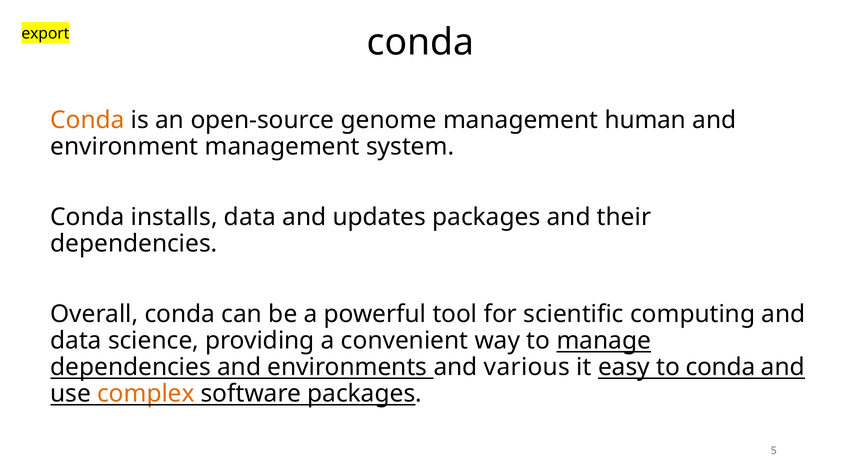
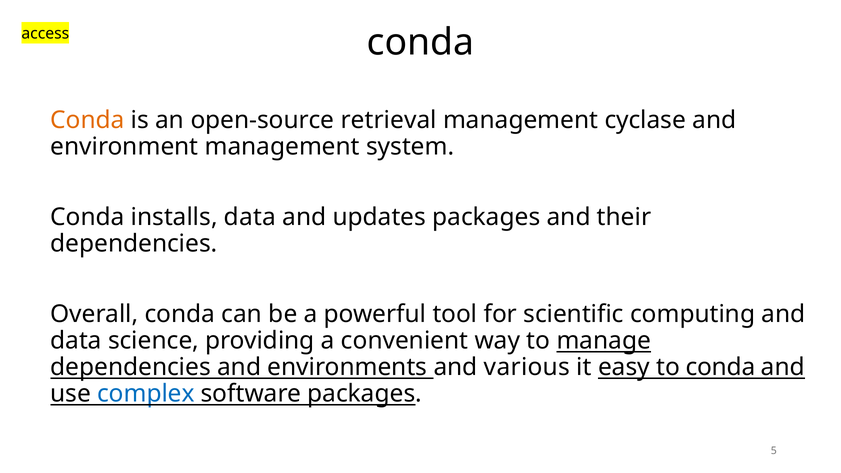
export: export -> access (45, 34)
genome: genome -> retrieval (389, 120)
human: human -> cyclase (645, 120)
complex colour: orange -> blue (146, 394)
